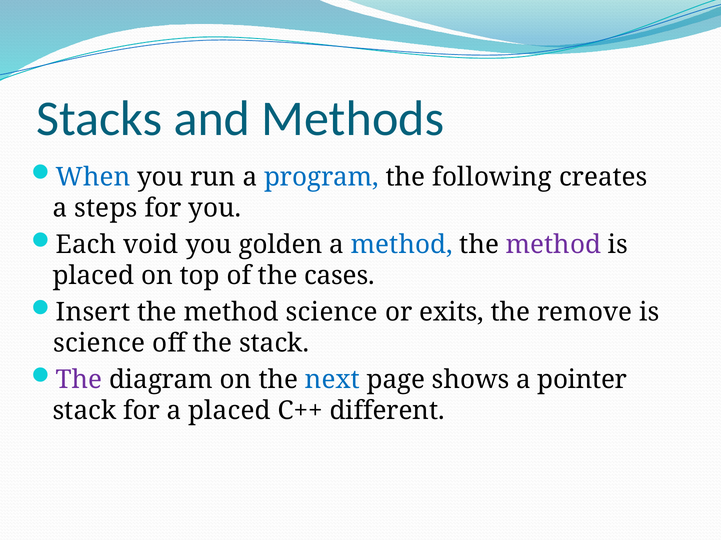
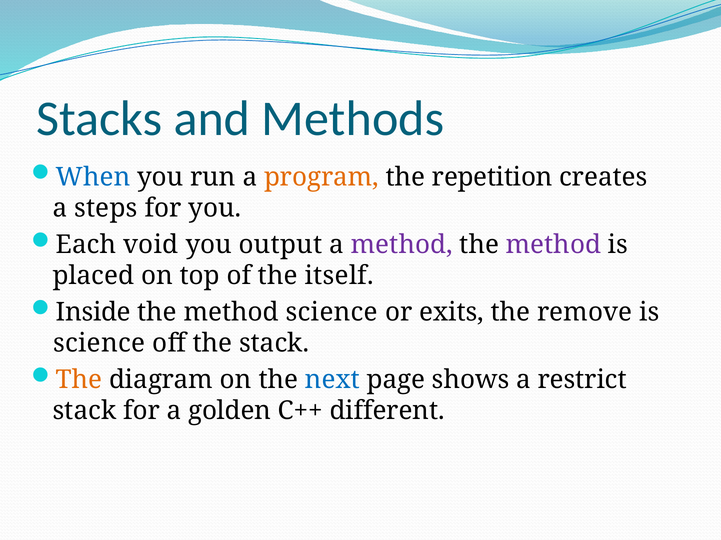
program colour: blue -> orange (321, 177)
following: following -> repetition (492, 177)
golden: golden -> output (280, 245)
method colour: blue -> purple (402, 245)
cases: cases -> itself (339, 276)
Insert: Insert -> Inside (93, 312)
The colour: purple -> orange (79, 380)
pointer: pointer -> restrict (582, 380)
a placed: placed -> golden (230, 411)
